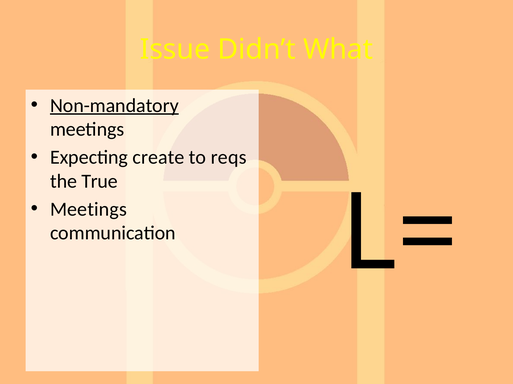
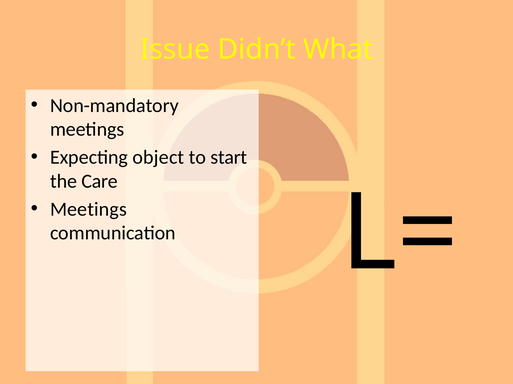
Non-mandatory underline: present -> none (114, 106)
create: create -> object (158, 158)
reqs: reqs -> start (229, 158)
True: True -> Care (100, 182)
